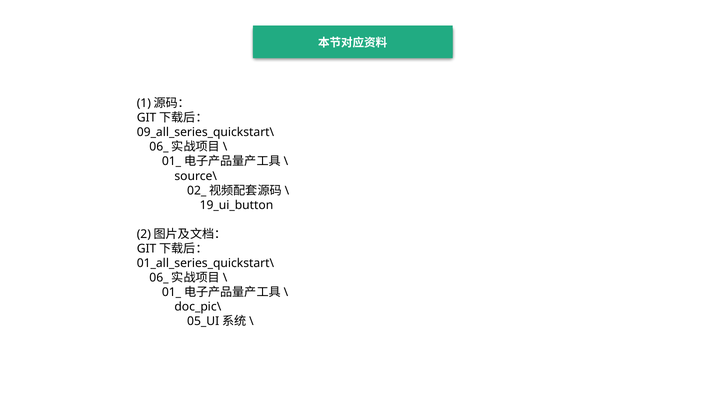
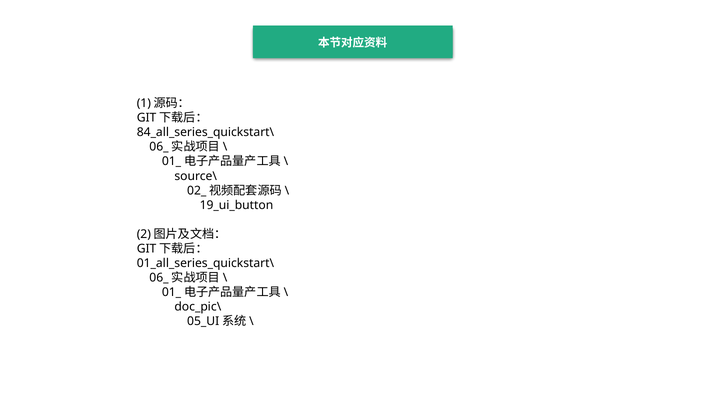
09_all_series_quickstart\: 09_all_series_quickstart\ -> 84_all_series_quickstart\ (205, 133)
